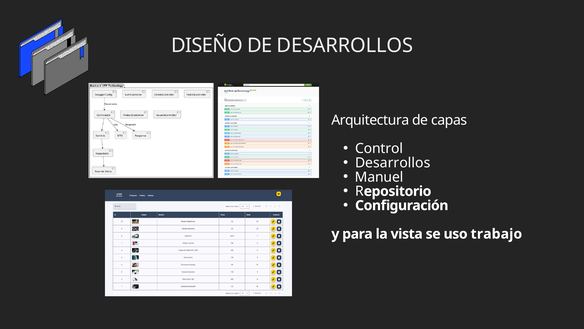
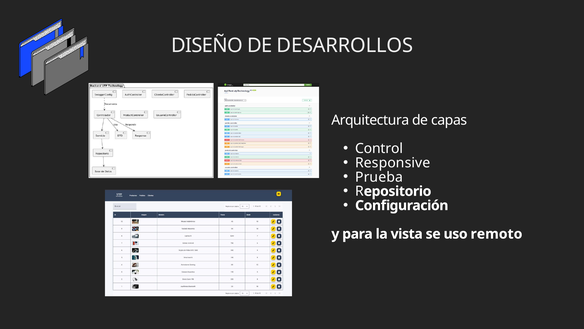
Desarrollos: Desarrollos -> Responsive (393, 163)
Manuel: Manuel -> Prueba (379, 177)
trabajo: trabajo -> remoto (496, 234)
